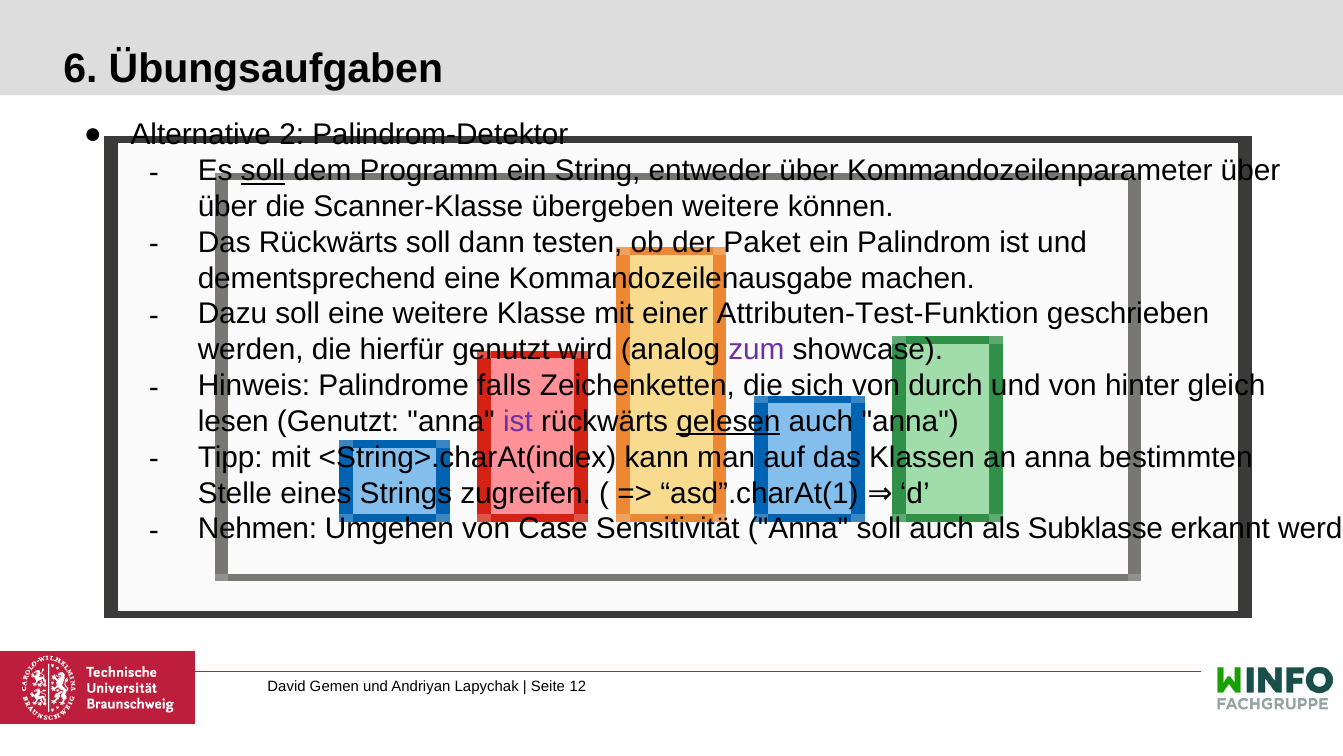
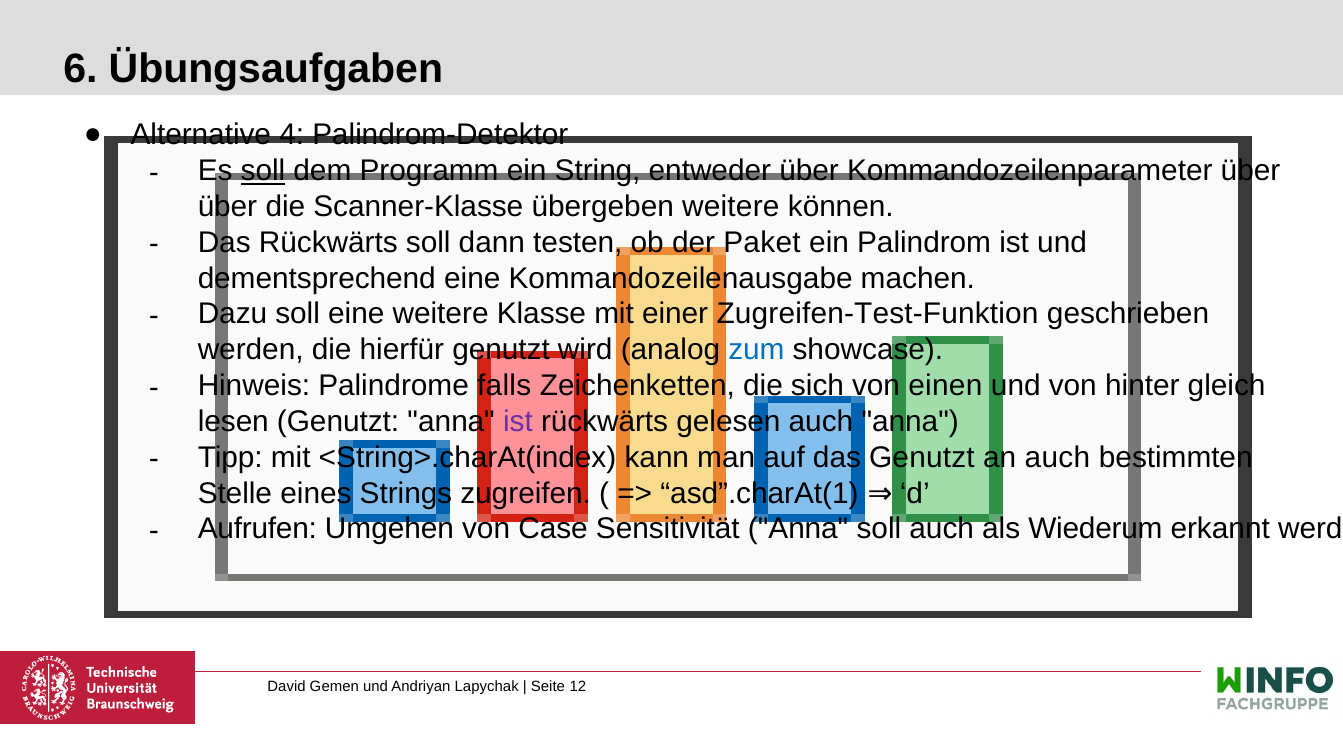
2: 2 -> 4 (292, 135)
Attributen-Test-Funktion: Attributen-Test-Funktion -> Zugreifen-Test-Funktion (878, 314)
zum colour: purple -> blue (756, 350)
durch: durch -> einen (945, 385)
gelesen underline: present -> none (728, 421)
das Klassen: Klassen -> Genutzt (922, 457)
an anna: anna -> auch (1057, 457)
Nehmen: Nehmen -> Aufrufen (257, 529)
Subklasse: Subklasse -> Wiederum (1095, 529)
